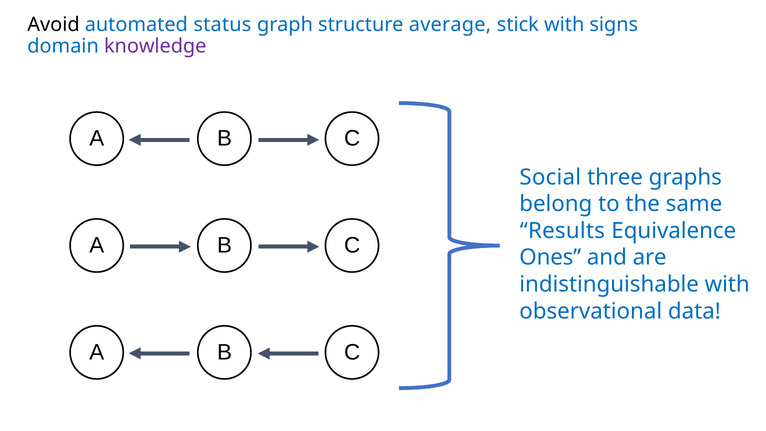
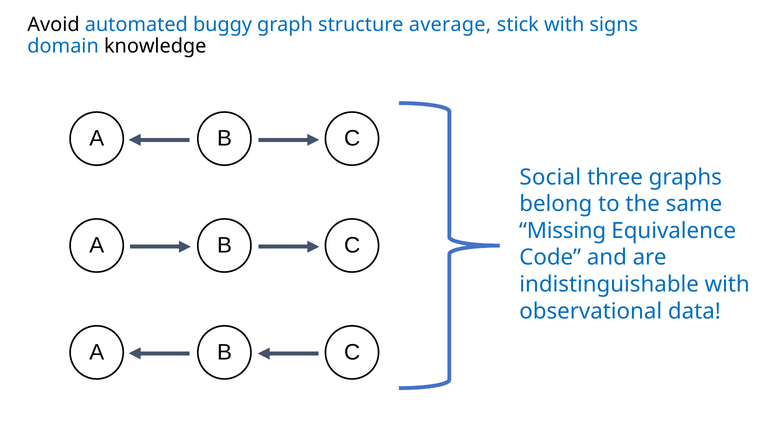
status: status -> buggy (223, 25)
knowledge colour: purple -> black (155, 46)
Results: Results -> Missing (563, 231)
Ones: Ones -> Code (550, 258)
